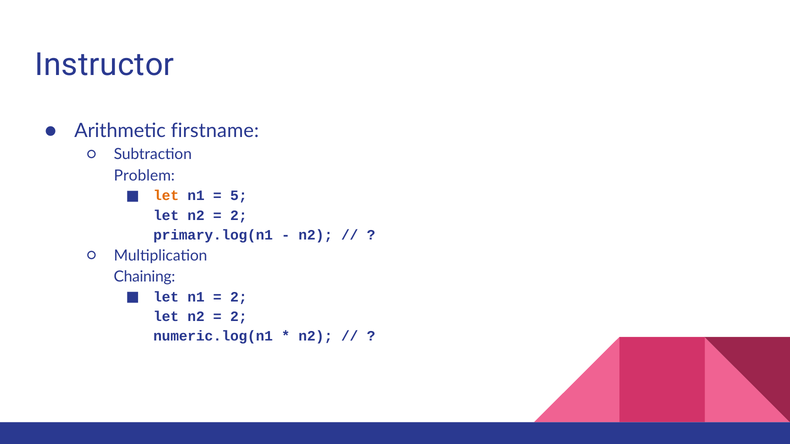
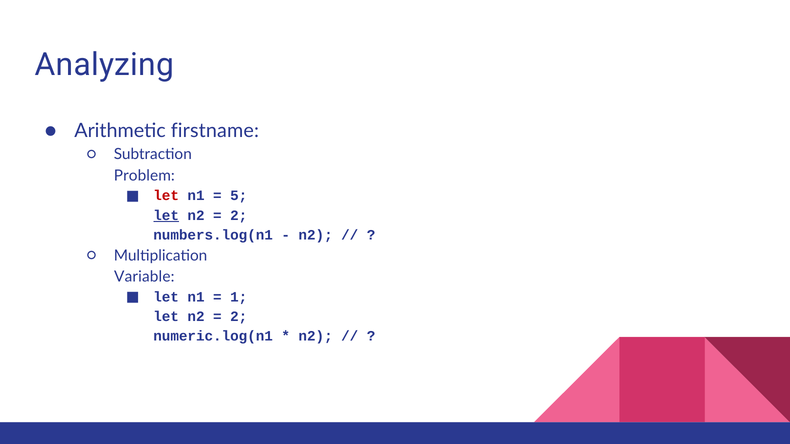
Instructor: Instructor -> Analyzing (104, 65)
let colour: orange -> red (166, 196)
let underline: none -> present (166, 216)
primary.log(n1: primary.log(n1 -> numbers.log(n1 (213, 235)
Chaining: Chaining -> Variable (144, 277)
2: 2 -> 1 (239, 297)
